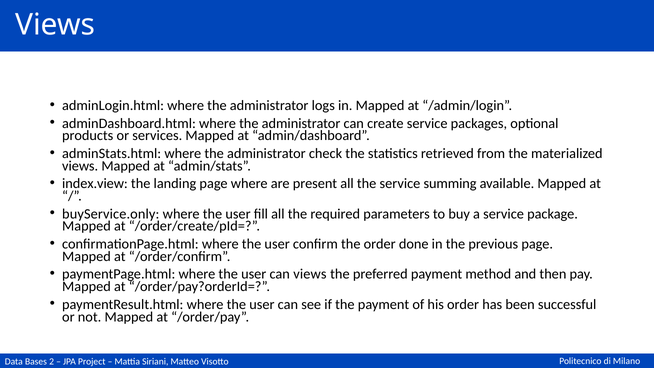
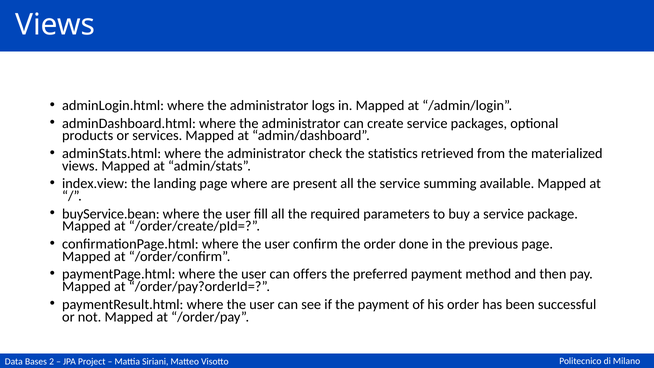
buyService.only: buyService.only -> buyService.bean (111, 214)
can views: views -> offers (310, 274)
